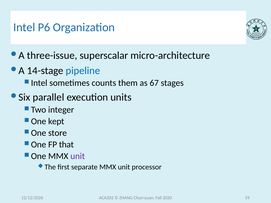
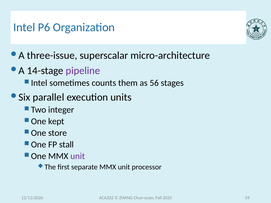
pipeline colour: blue -> purple (83, 71)
67: 67 -> 56 (154, 83)
that: that -> stall (66, 145)
